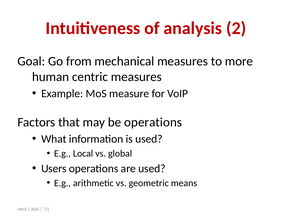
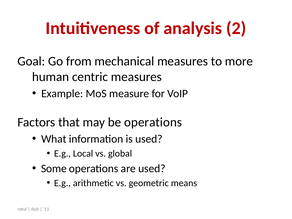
Users: Users -> Some (54, 169)
